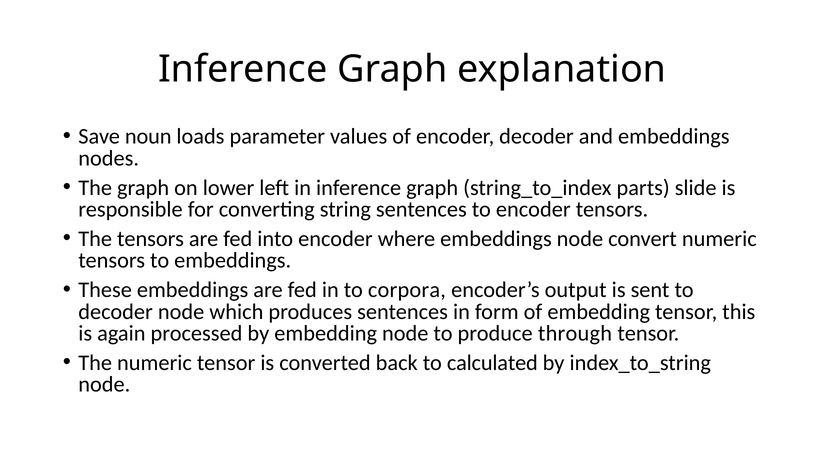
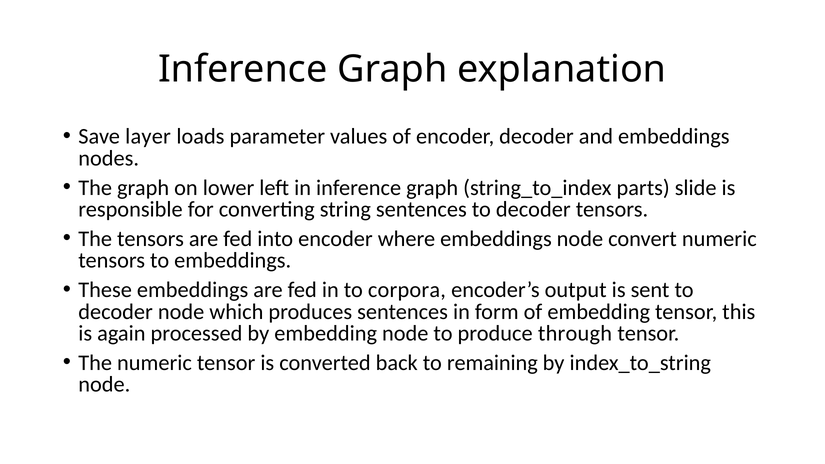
noun: noun -> layer (148, 137)
sentences to encoder: encoder -> decoder (533, 209)
calculated: calculated -> remaining (492, 363)
